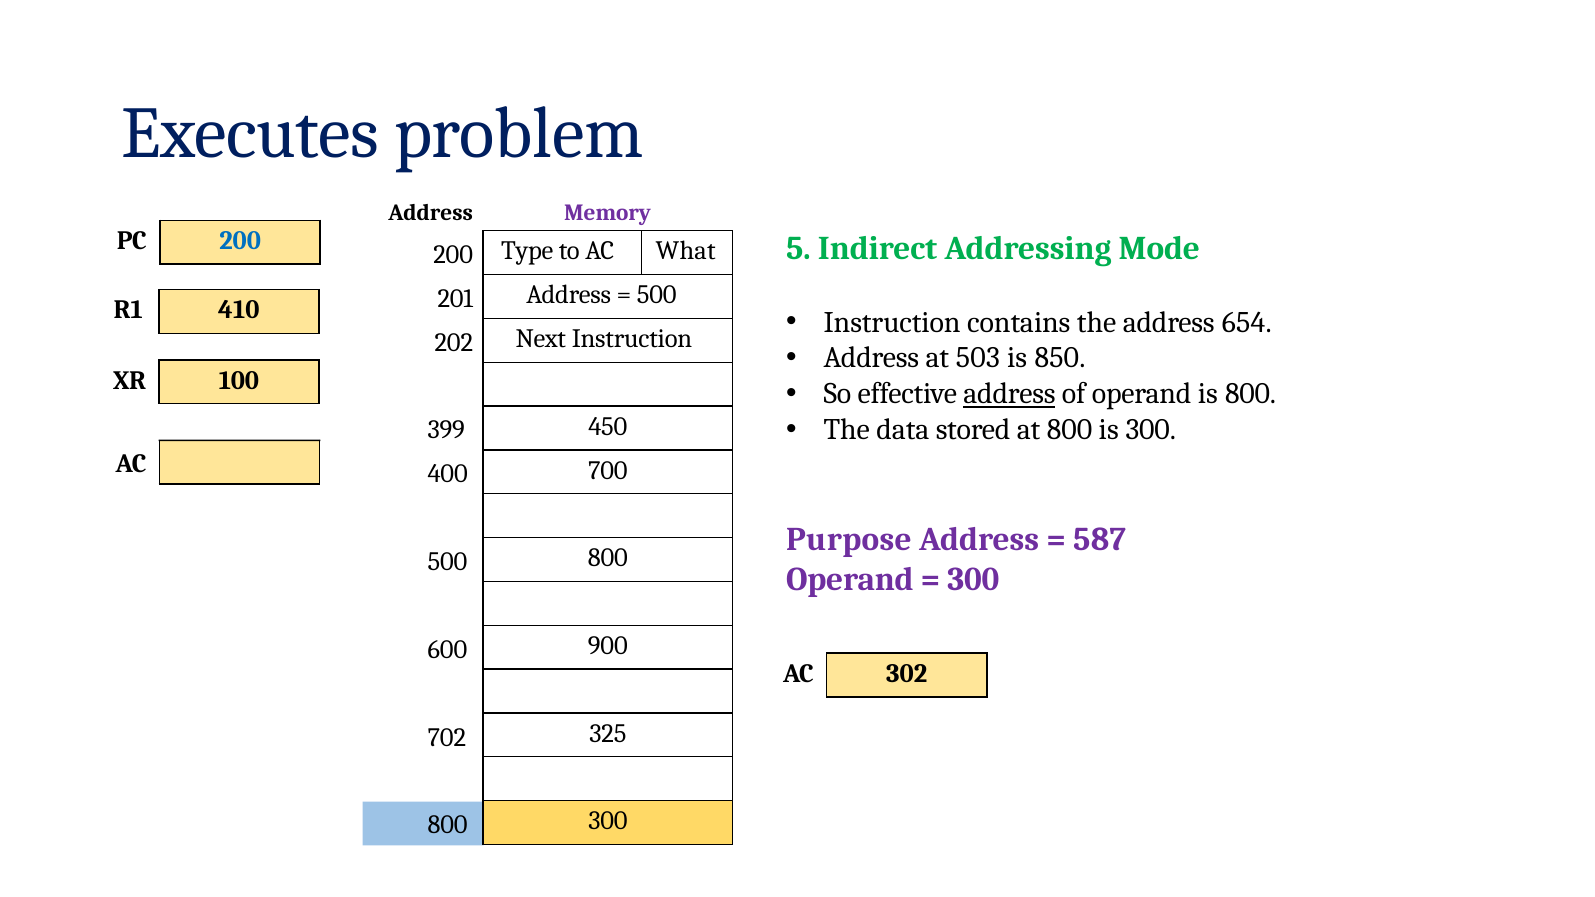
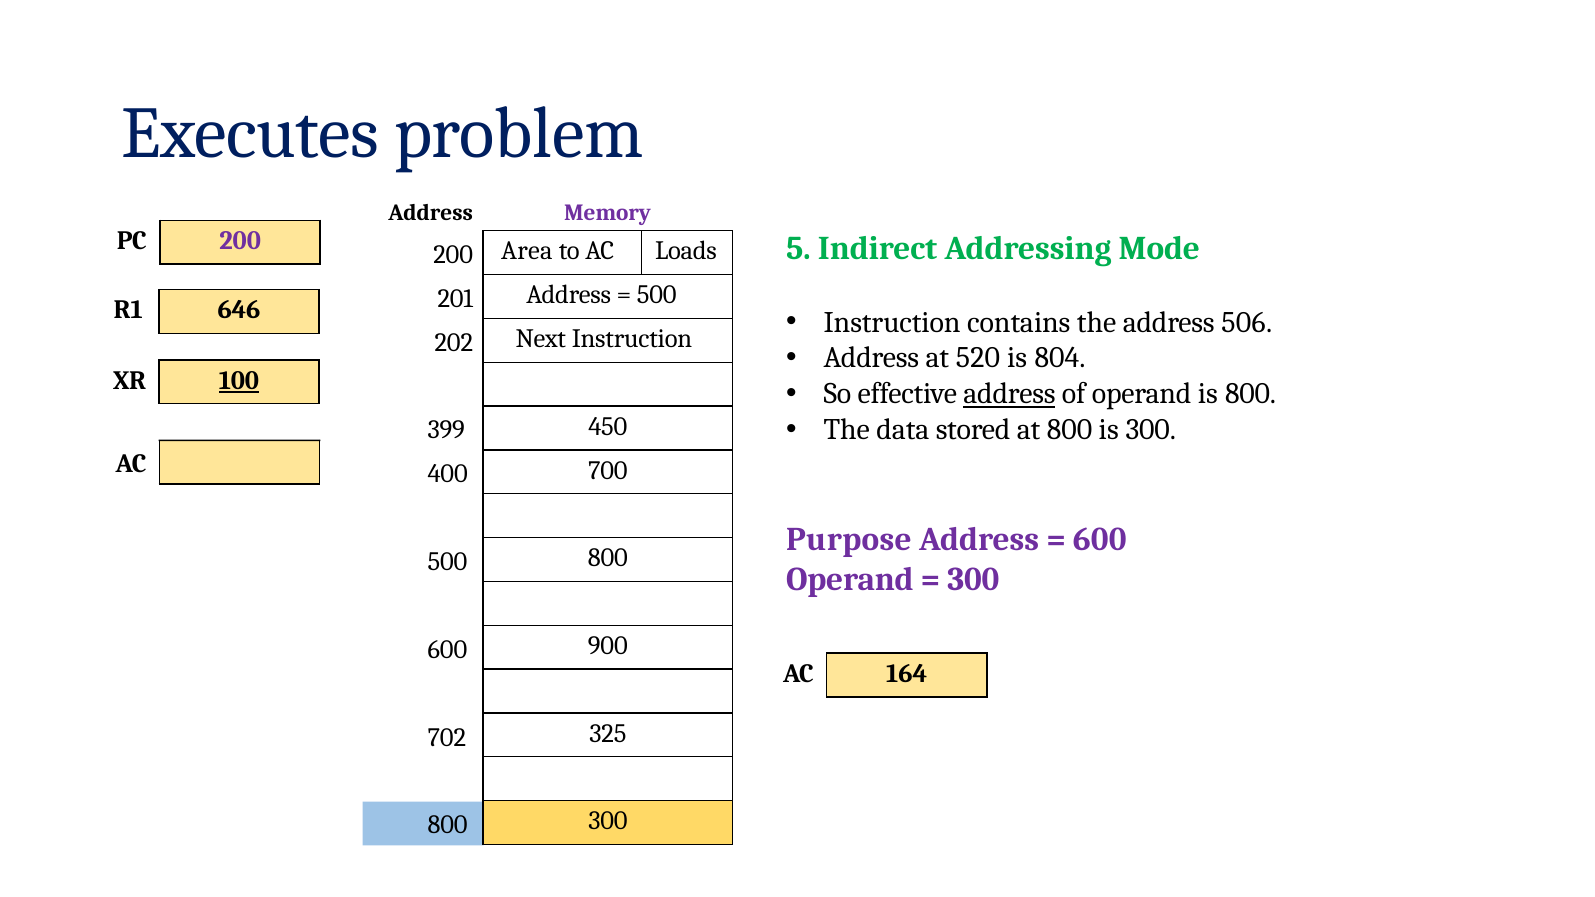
200 colour: blue -> purple (240, 241)
Type: Type -> Area (527, 251)
What: What -> Loads (686, 251)
410: 410 -> 646 (239, 310)
654: 654 -> 506 (1247, 322)
503: 503 -> 520 (978, 358)
850: 850 -> 804 (1060, 358)
100 underline: none -> present (239, 380)
587: 587 -> 600 (1100, 540)
302: 302 -> 164 (907, 674)
